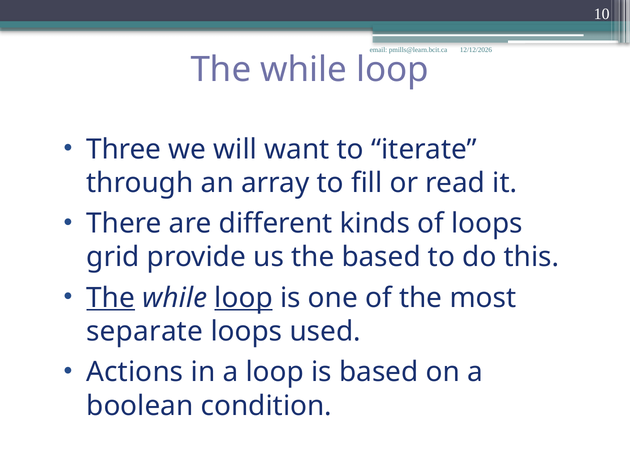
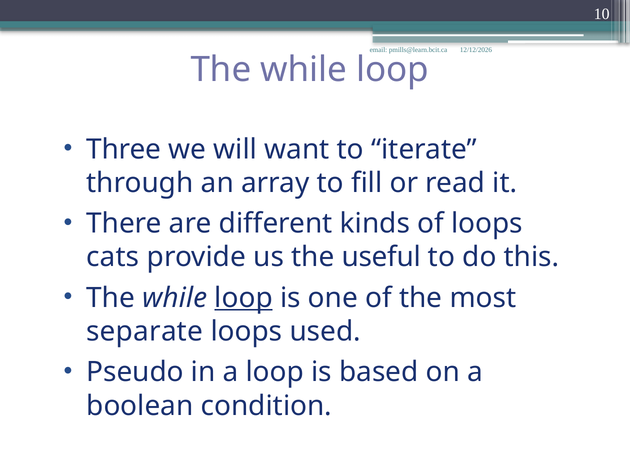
grid: grid -> cats (113, 257)
the based: based -> useful (381, 257)
The underline: present -> none (111, 298)
Actions: Actions -> Pseudo (135, 372)
